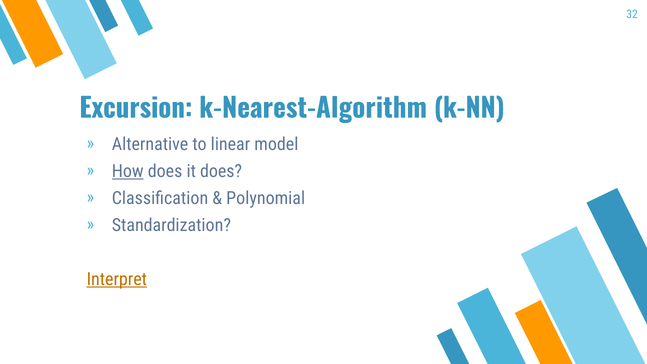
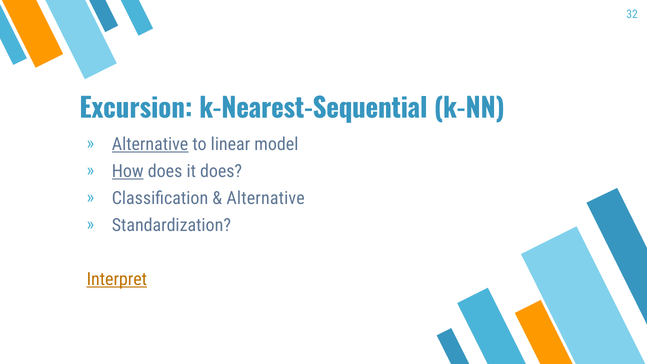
k-Nearest-Algorithm: k-Nearest-Algorithm -> k-Nearest-Sequential (313, 109)
Alternative underline: none -> present (150, 144)
Polynomial: Polynomial -> Alternative (266, 198)
